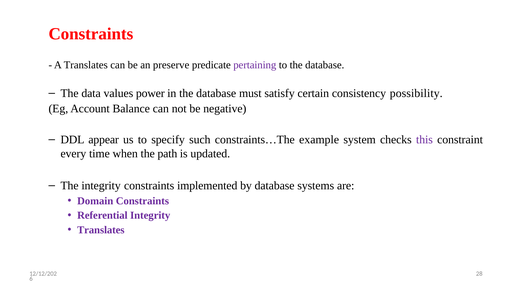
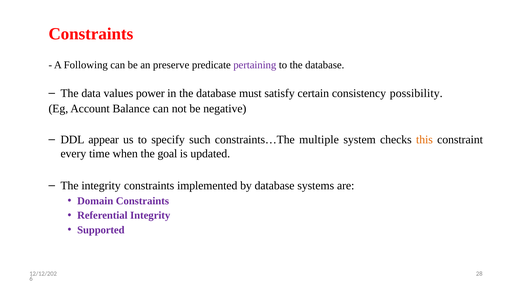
A Translates: Translates -> Following (86, 65)
example: example -> multiple (319, 140)
this colour: purple -> orange (424, 140)
path: path -> goal (167, 154)
Translates: Translates -> Supported (101, 230)
